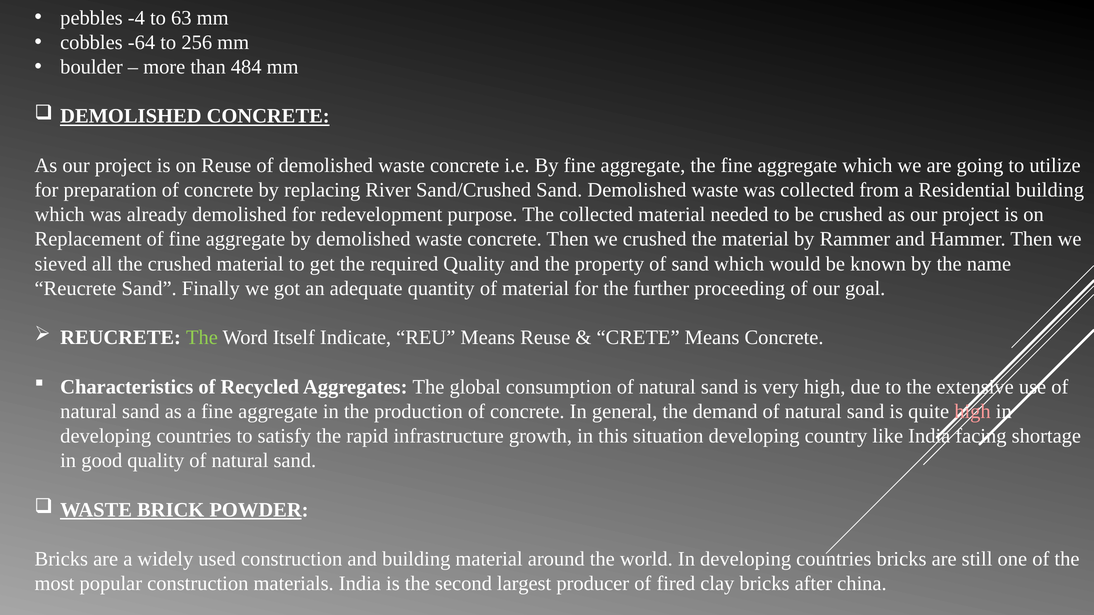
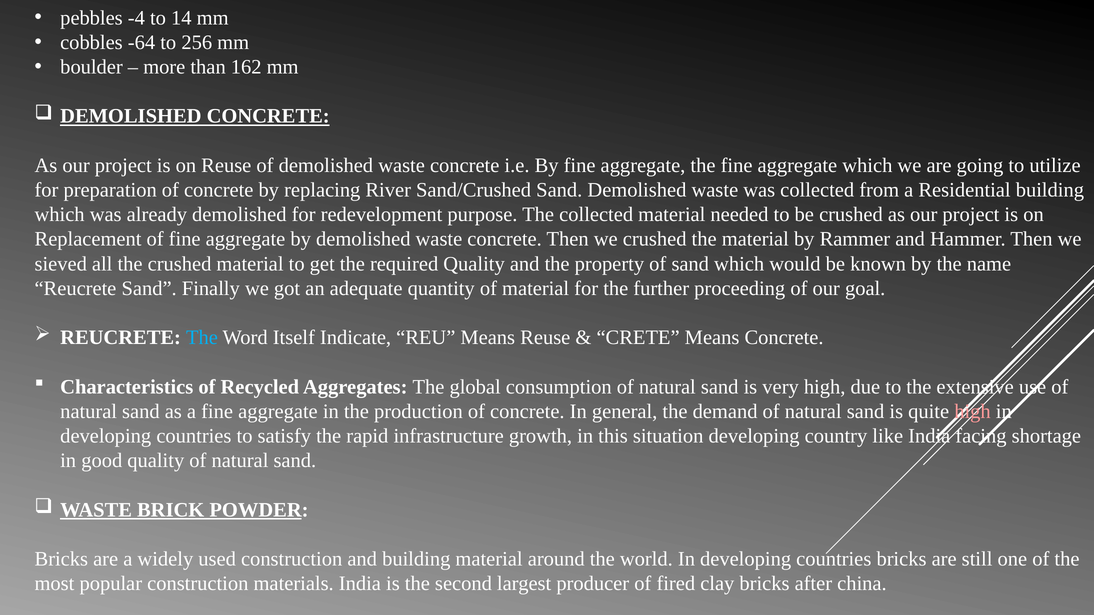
63: 63 -> 14 (181, 18)
484: 484 -> 162 (246, 67)
The colour: light green -> light blue (202, 338)
